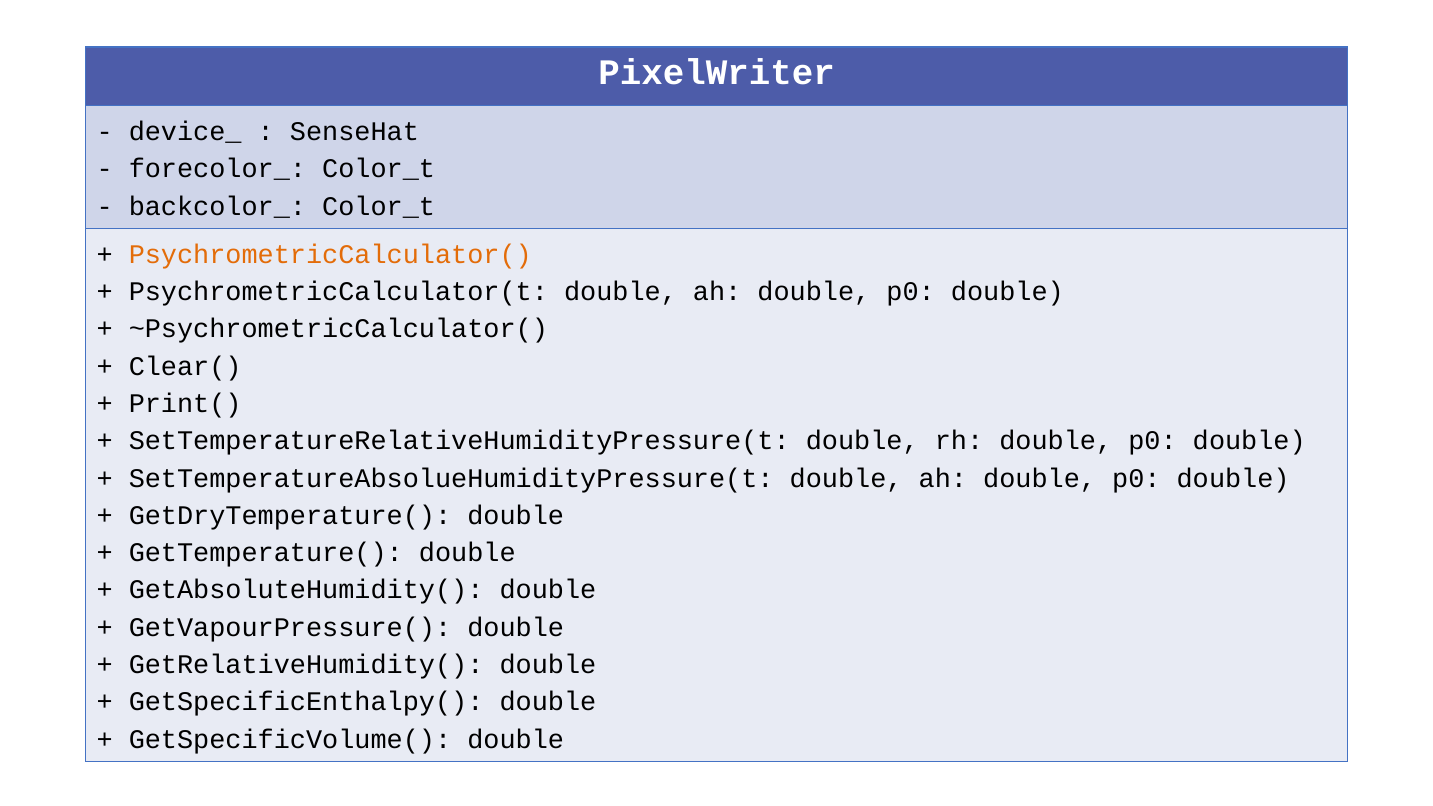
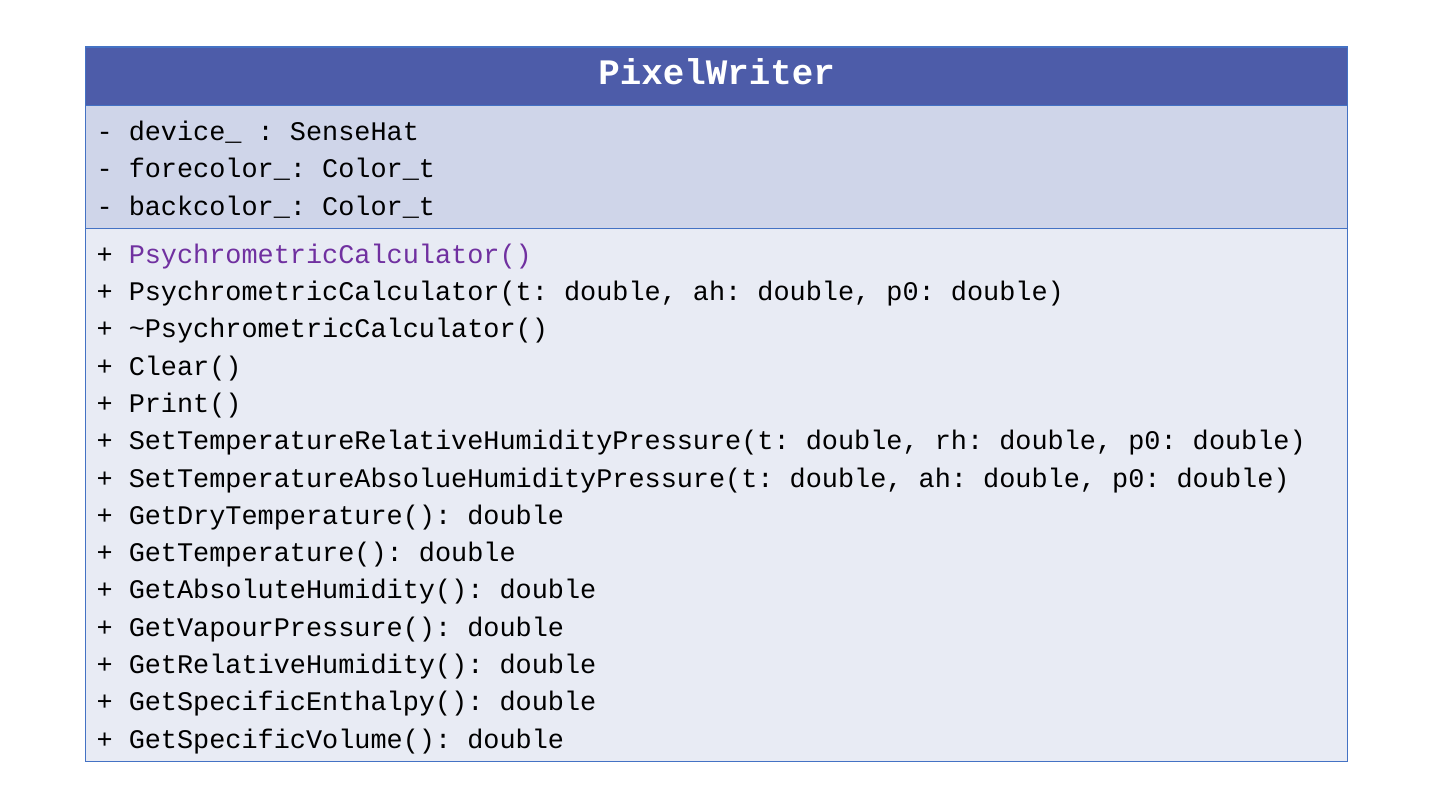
PsychrometricCalculator( colour: orange -> purple (330, 254)
